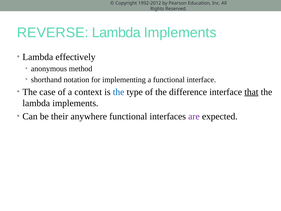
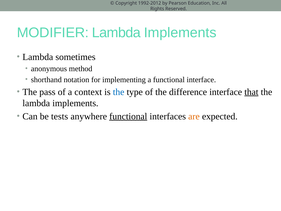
REVERSE: REVERSE -> MODIFIER (53, 33)
effectively: effectively -> sometimes (75, 57)
case: case -> pass (47, 92)
their: their -> tests (60, 116)
functional underline: none -> present (128, 116)
are colour: purple -> orange (194, 116)
